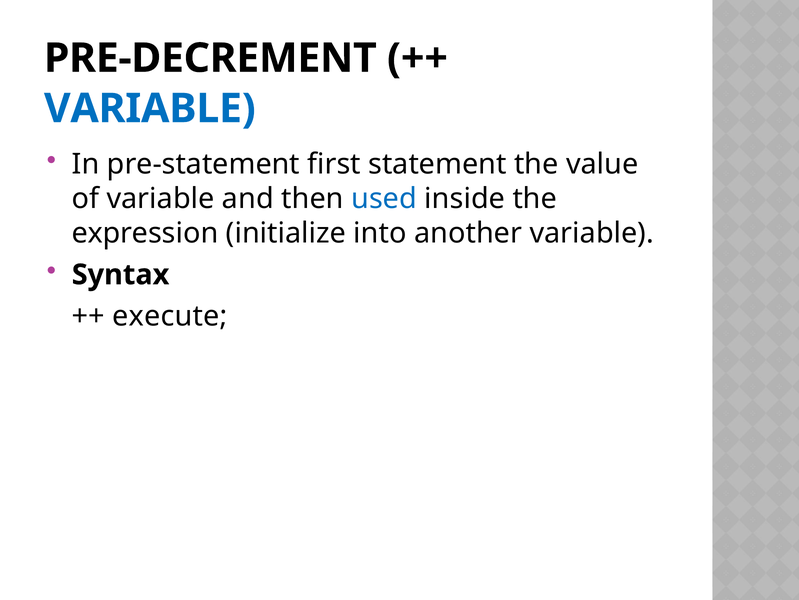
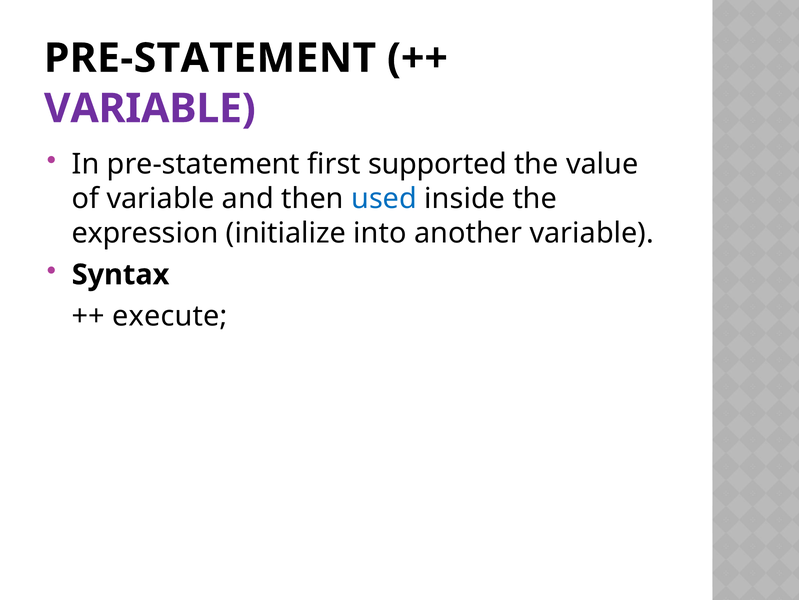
PRE-DECREMENT: PRE-DECREMENT -> PRE-STATEMENT (210, 58)
VARIABLE colour: blue -> purple (150, 108)
statement: statement -> supported (438, 164)
